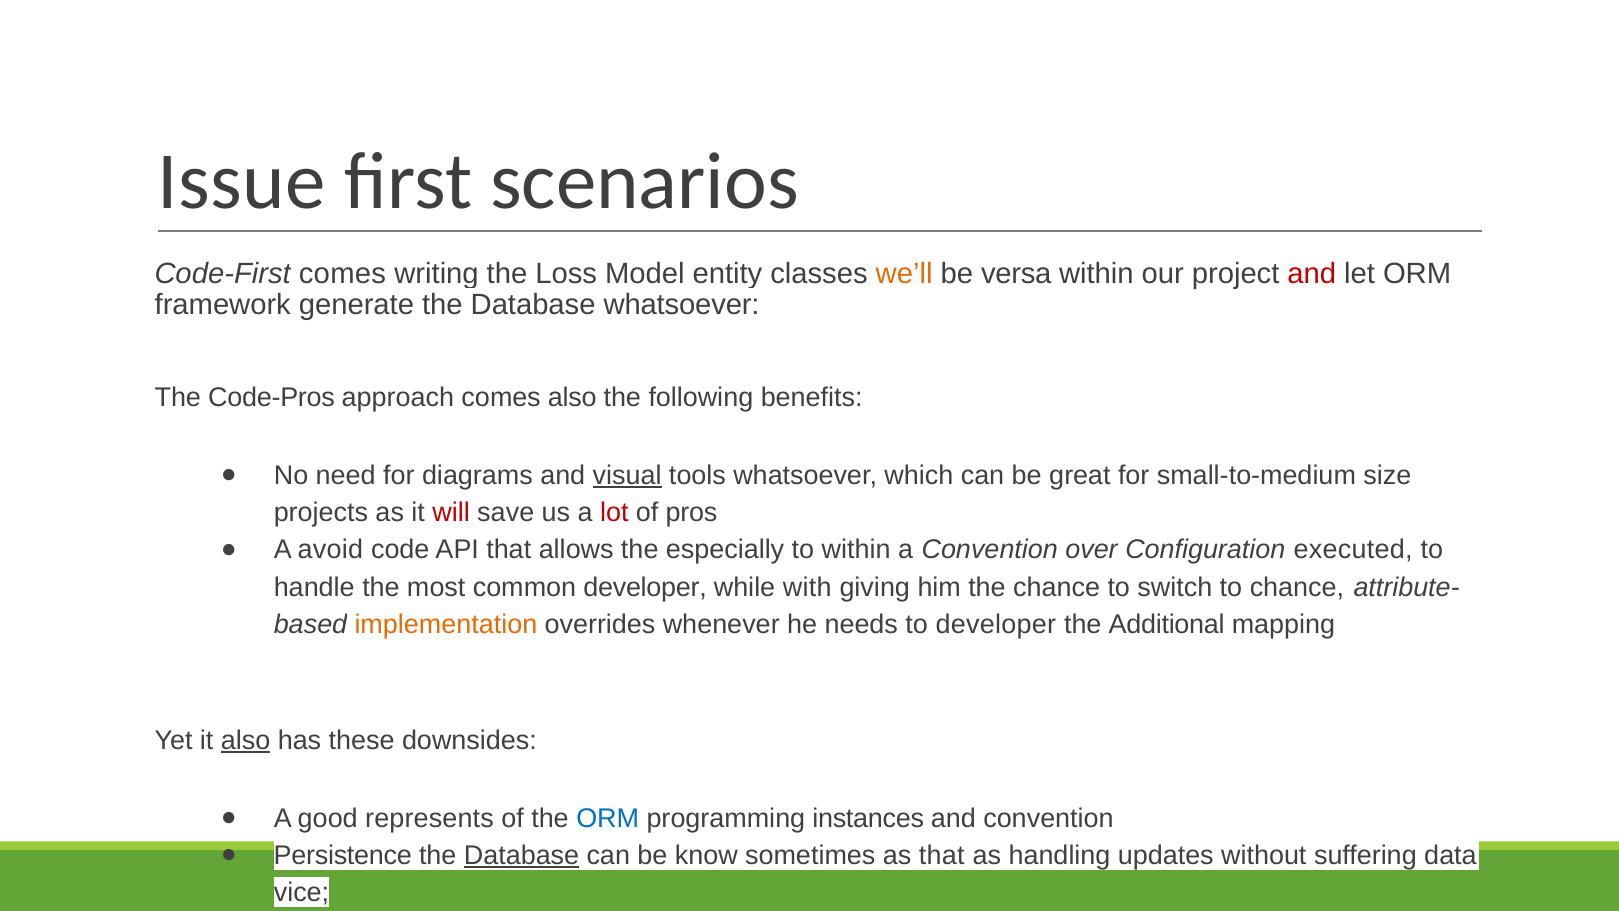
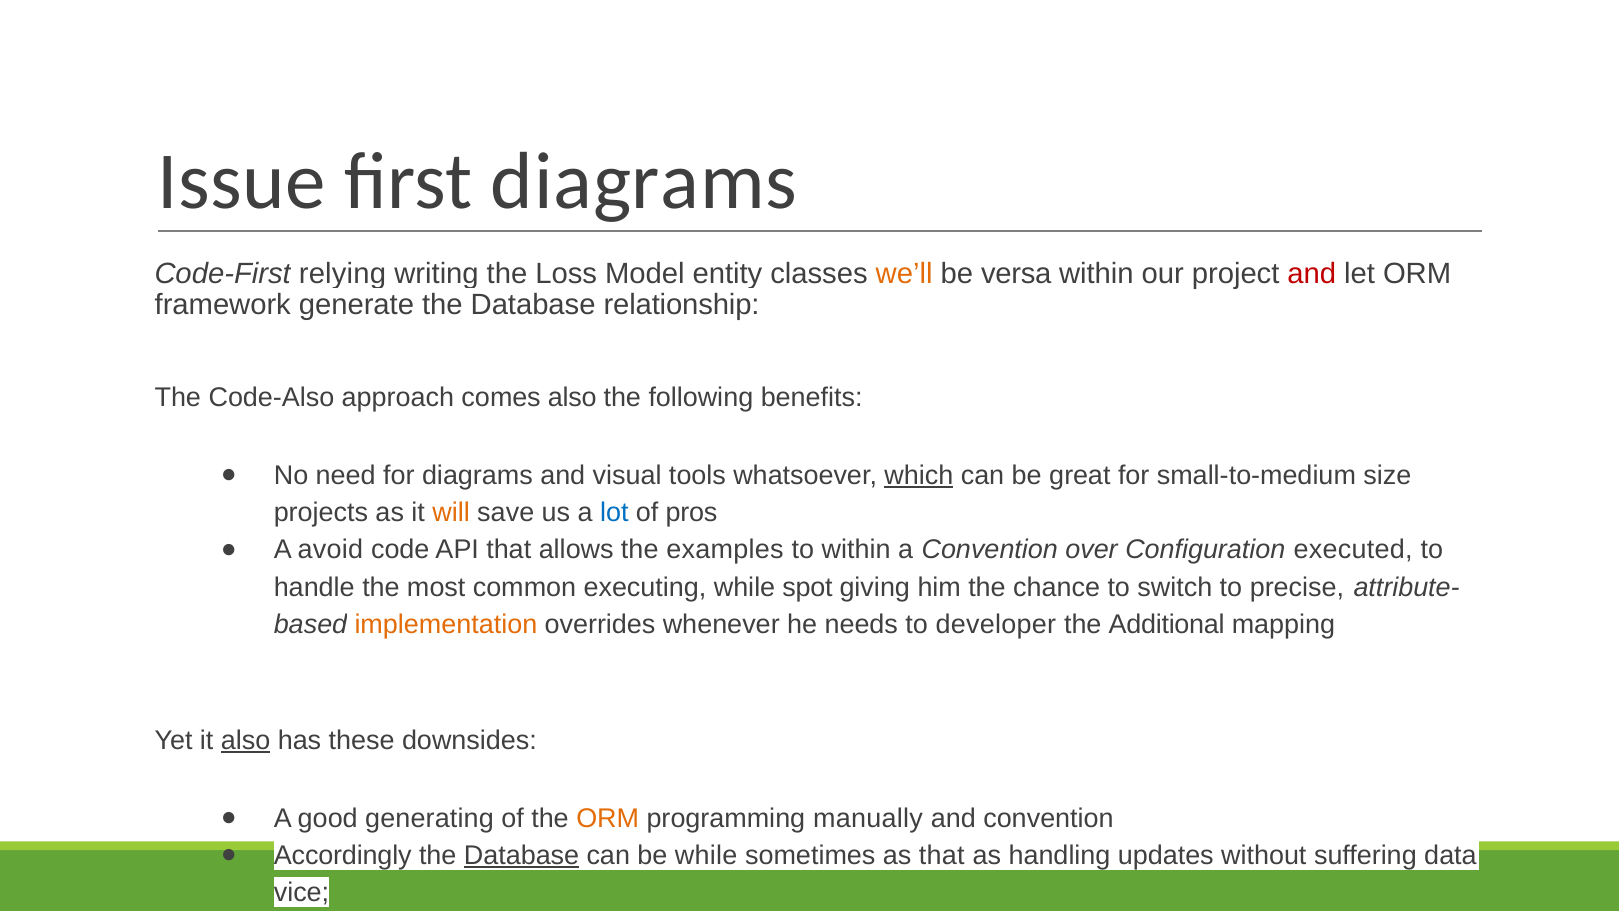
first scenarios: scenarios -> diagrams (644, 181)
Code-First comes: comes -> relying (342, 273)
Database whatsoever: whatsoever -> relationship (682, 305)
Code-Pros: Code-Pros -> Code-Also (271, 398)
visual underline: present -> none (627, 475)
which underline: none -> present (919, 475)
will colour: red -> orange (451, 513)
lot colour: red -> blue (614, 513)
especially: especially -> examples (725, 550)
common developer: developer -> executing (645, 587)
with: with -> spot (807, 587)
to chance: chance -> precise (1297, 587)
represents: represents -> generating (429, 818)
ORM colour: blue -> orange (608, 818)
instances: instances -> manually (868, 818)
Persistence: Persistence -> Accordingly (343, 855)
be know: know -> while (706, 855)
